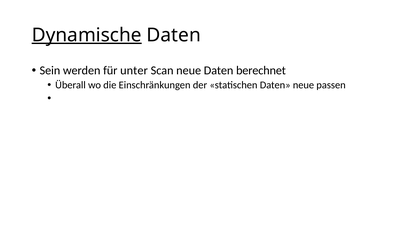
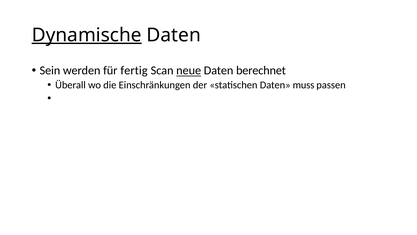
unter: unter -> fertig (134, 71)
neue underline: none -> present (189, 71)
Daten neue: neue -> muss (304, 85)
